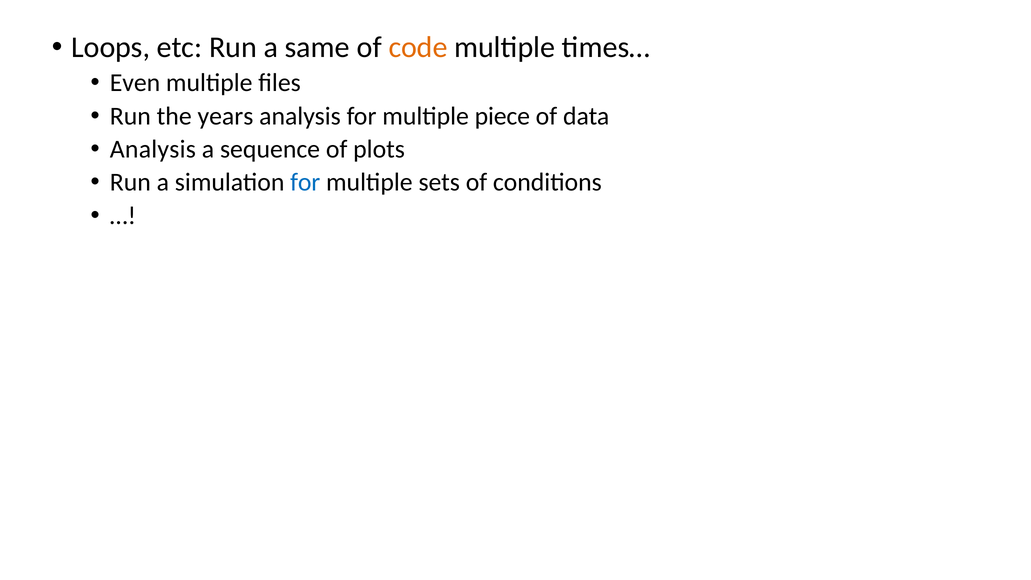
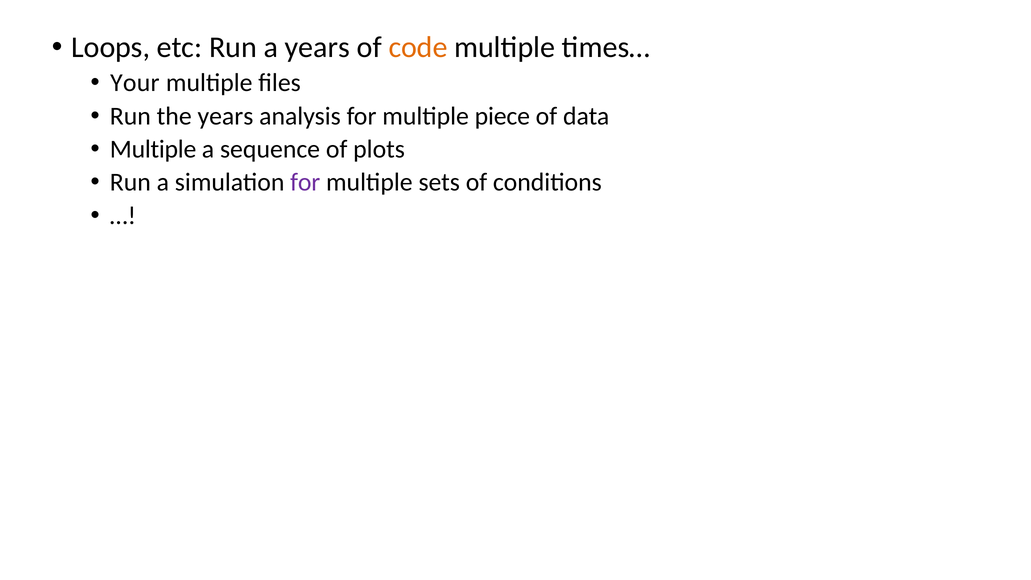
a same: same -> years (317, 47)
Even: Even -> Your (135, 83)
Analysis: Analysis -> Multiple (153, 149)
for colour: blue -> purple (305, 182)
